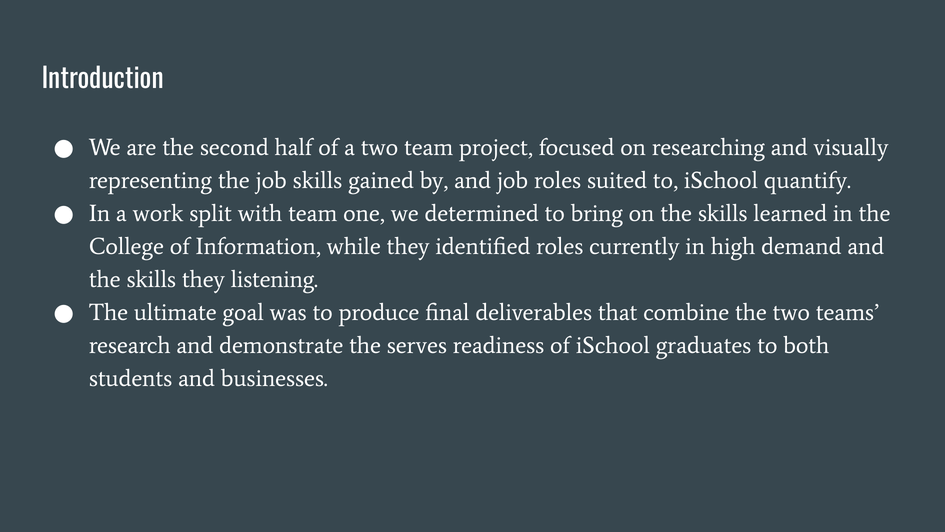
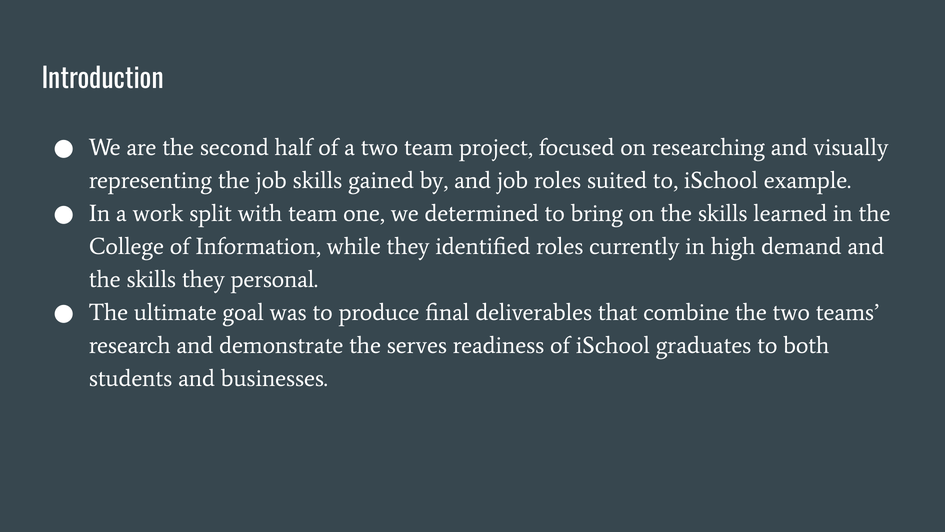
quantify: quantify -> example (807, 180)
listening: listening -> personal (274, 279)
